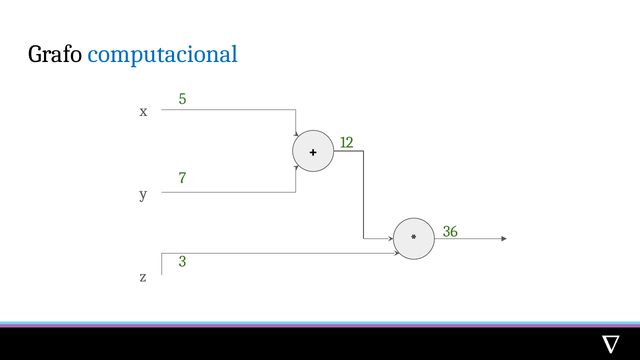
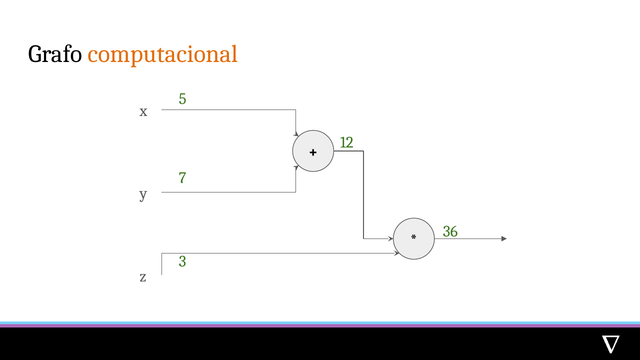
computacional colour: blue -> orange (163, 54)
